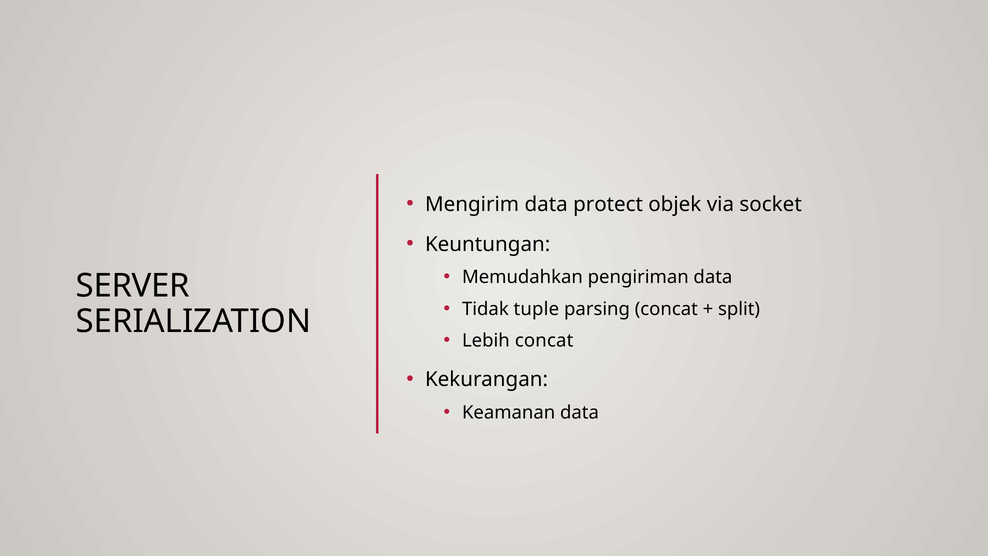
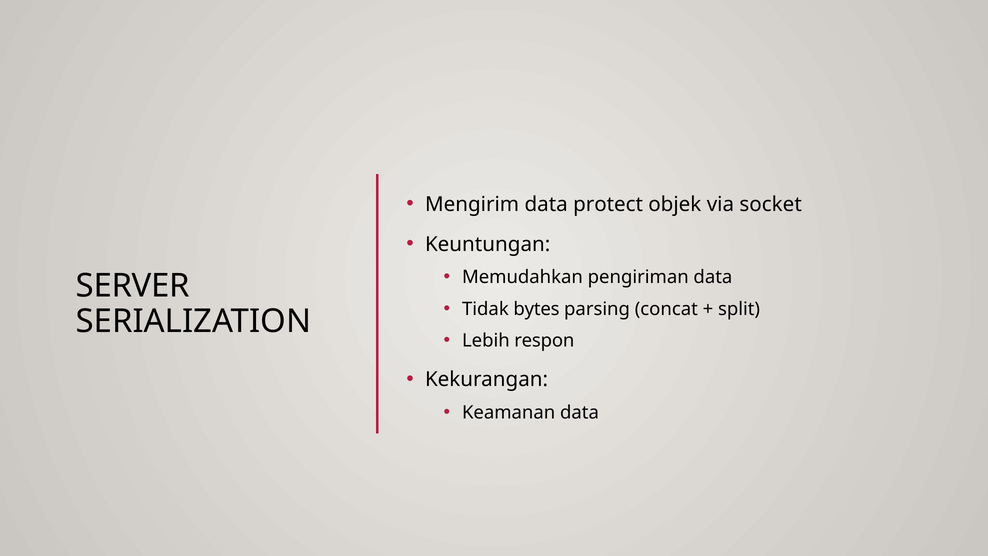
tuple: tuple -> bytes (537, 309)
Lebih concat: concat -> respon (544, 341)
